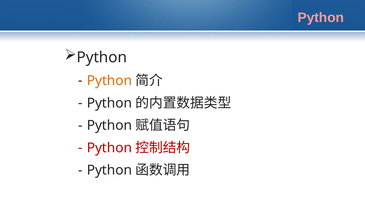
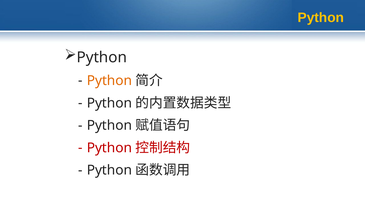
Python colour: pink -> yellow (321, 18)
